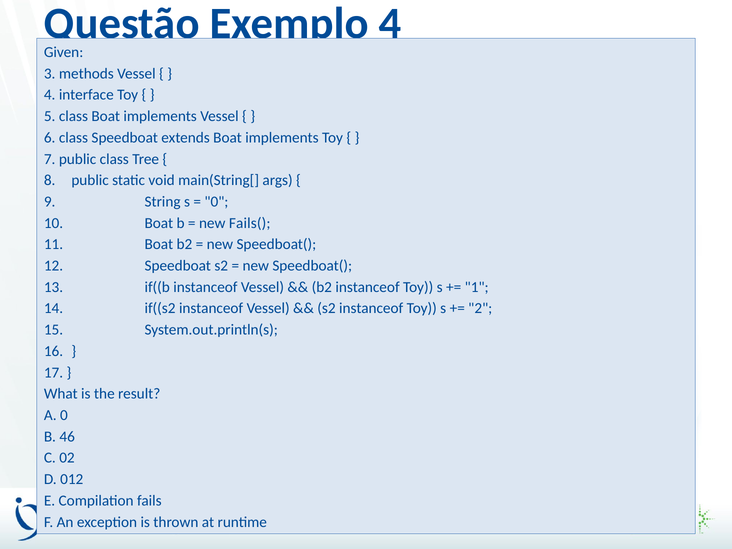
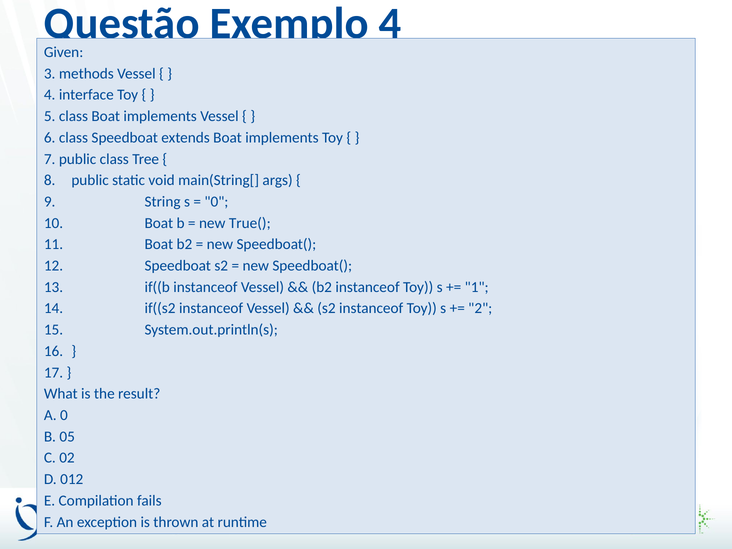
Fails(: Fails( -> True( (250, 223)
46: 46 -> 05 (67, 437)
